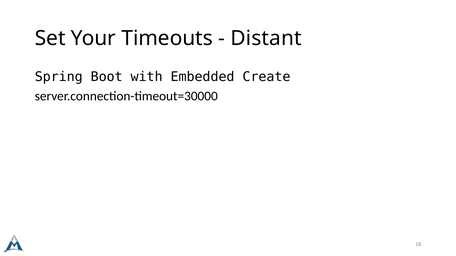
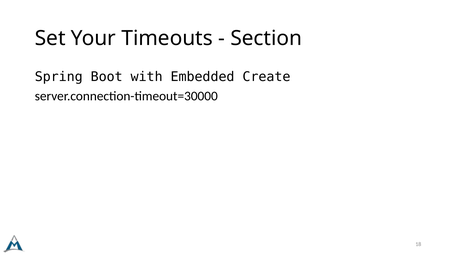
Distant: Distant -> Section (266, 38)
